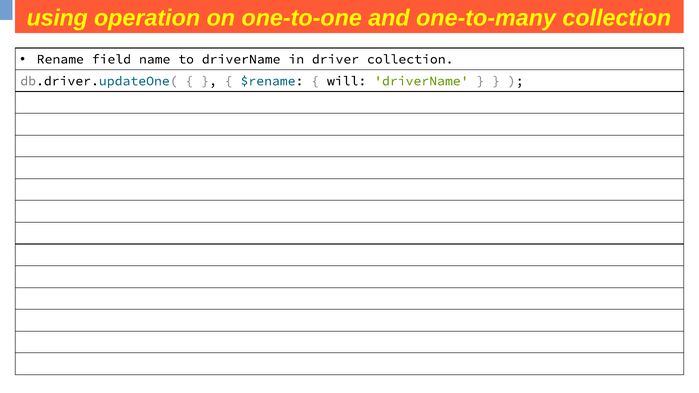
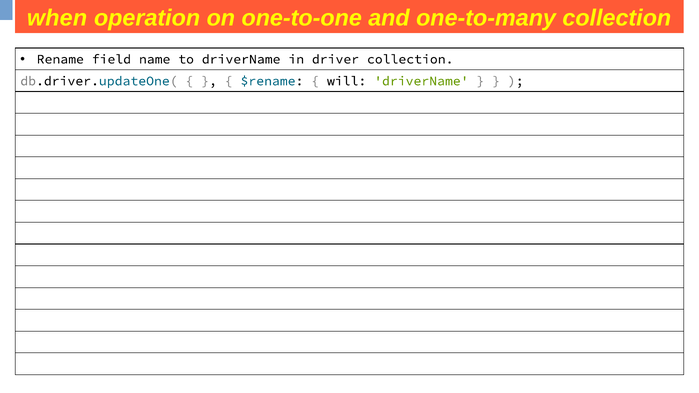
using: using -> when (57, 18)
